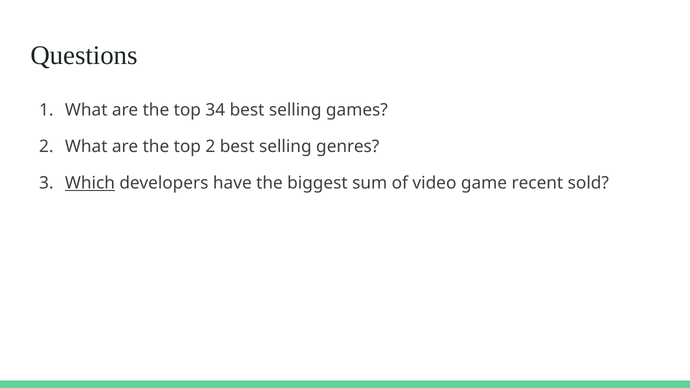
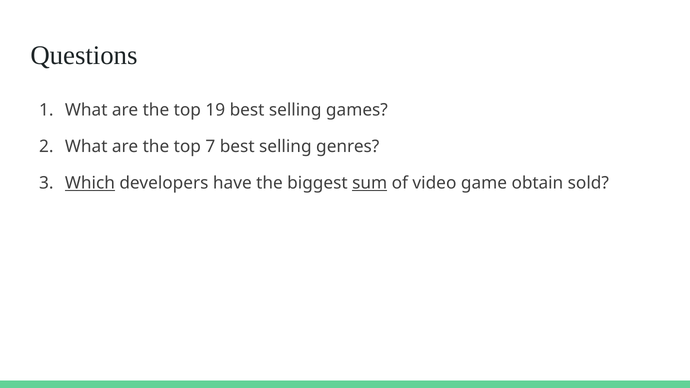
34: 34 -> 19 (215, 110)
top 2: 2 -> 7 (210, 147)
sum underline: none -> present (370, 183)
recent: recent -> obtain (537, 183)
